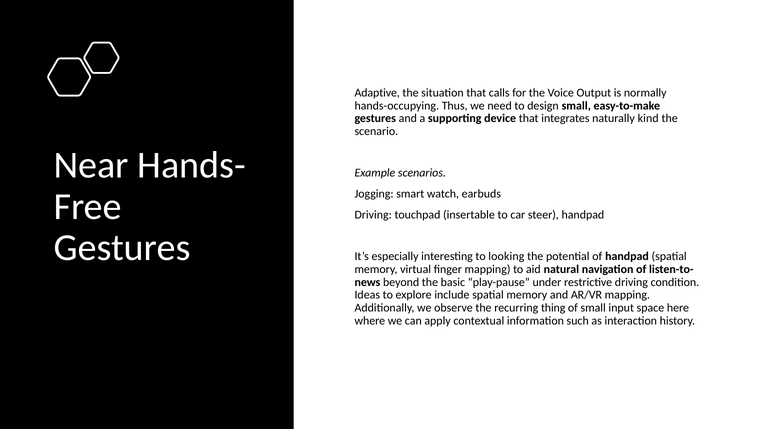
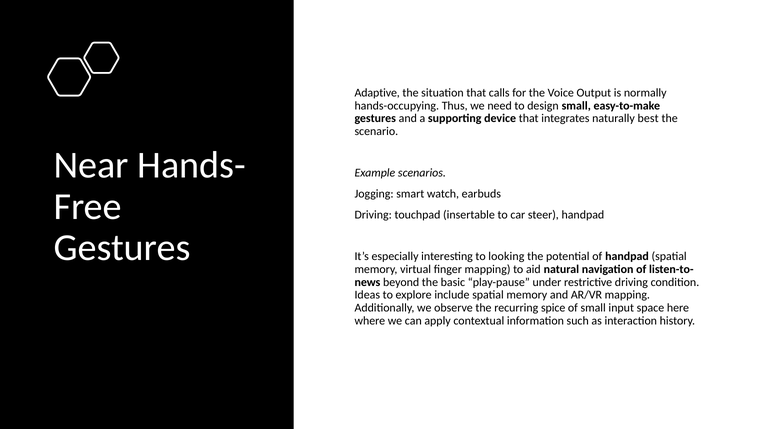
kind: kind -> best (648, 119)
thing: thing -> spice (553, 308)
